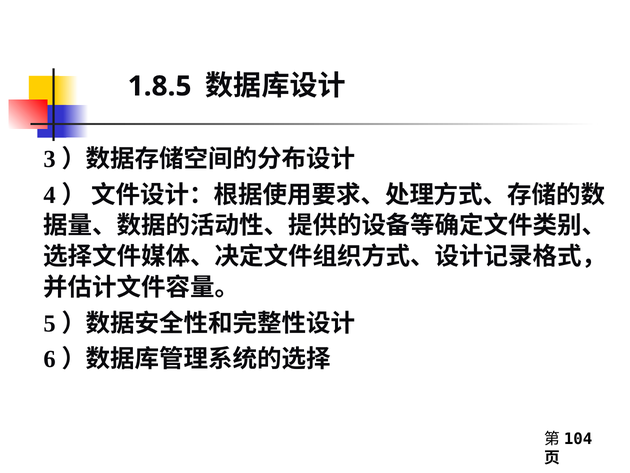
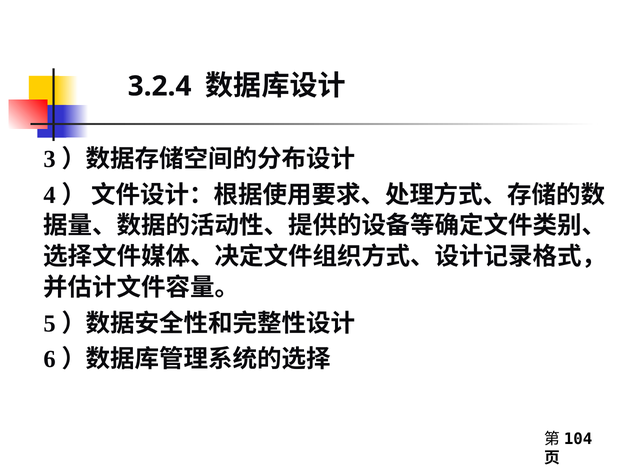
1.8.5: 1.8.5 -> 3.2.4 (160, 86)
